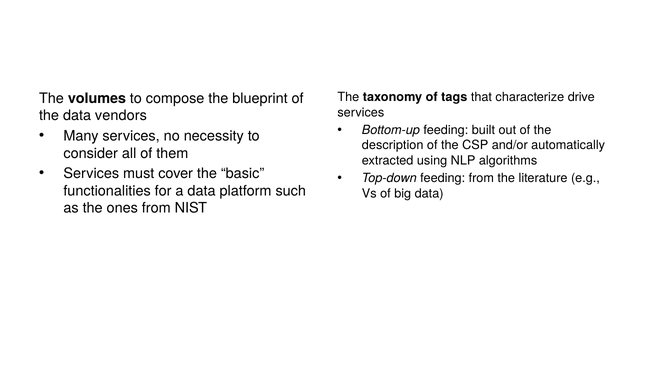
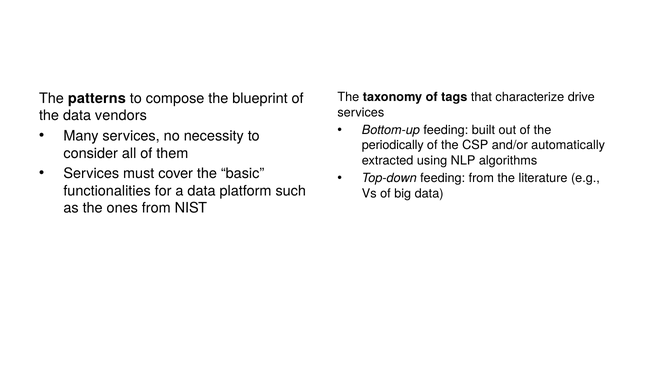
volumes: volumes -> patterns (97, 98)
description: description -> periodically (393, 145)
